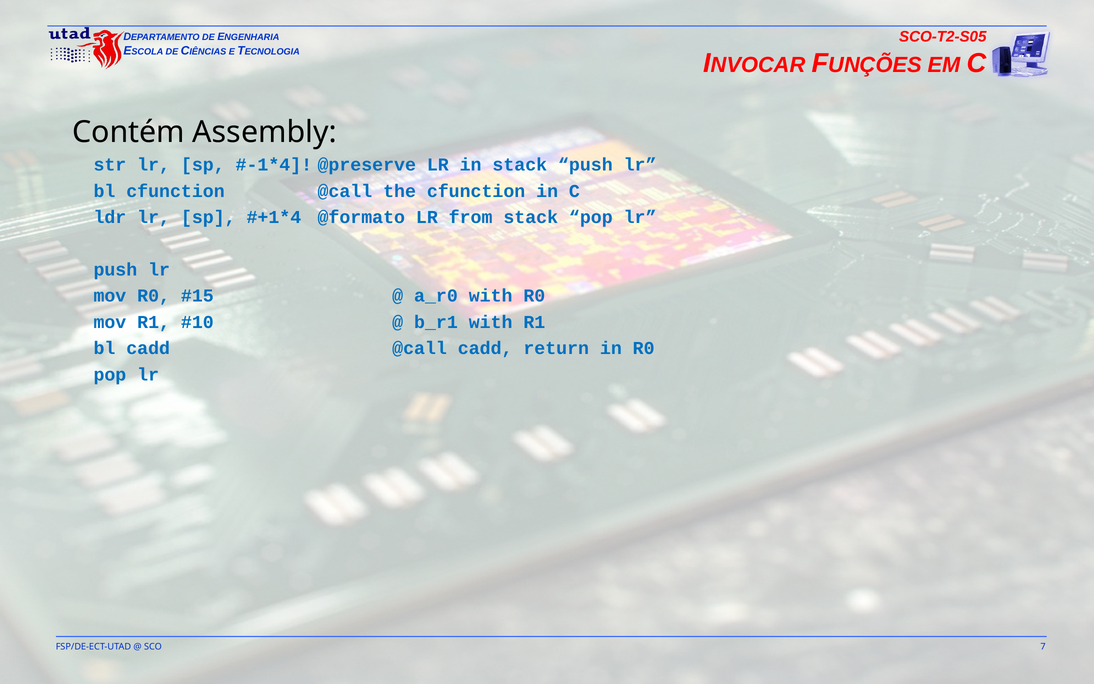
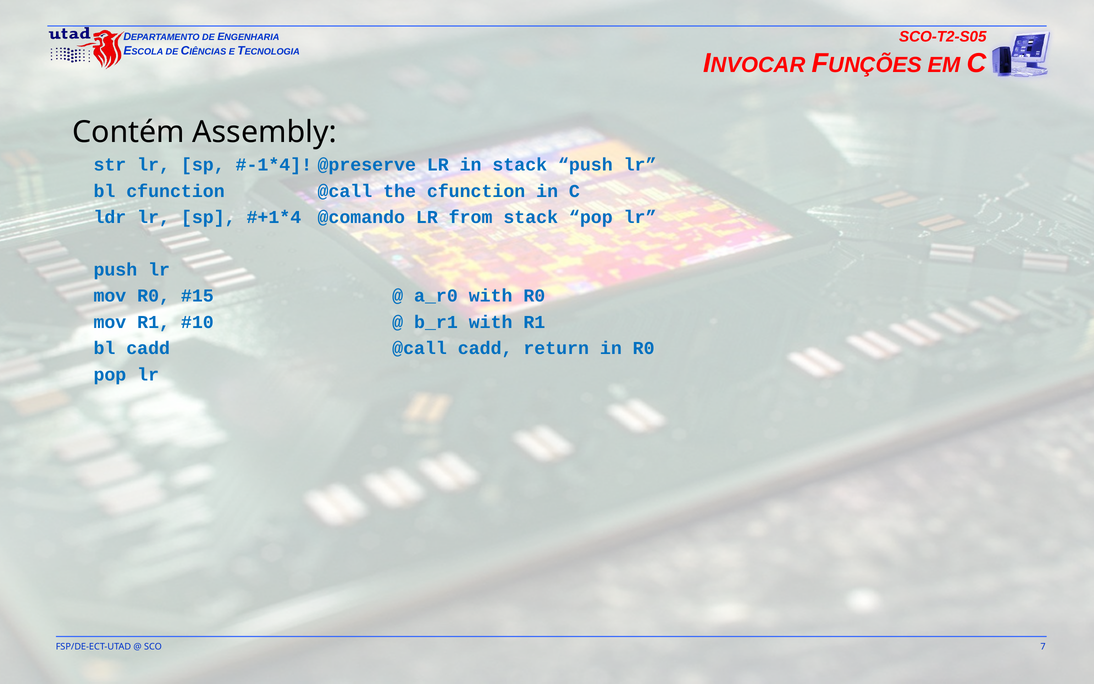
@formato: @formato -> @comando (361, 217)
